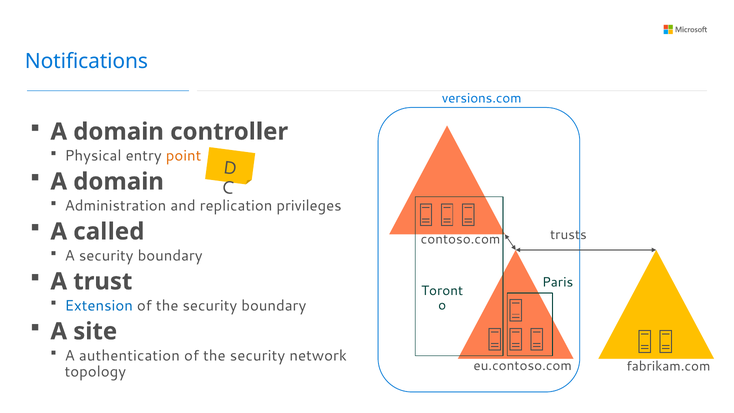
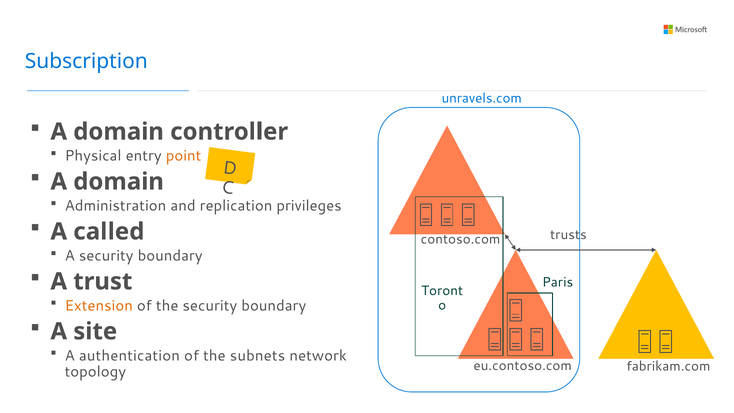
Notifications: Notifications -> Subscription (86, 61)
versions.com: versions.com -> unravels.com (482, 98)
Extension colour: blue -> orange (99, 305)
security: security -> subnets (257, 355)
